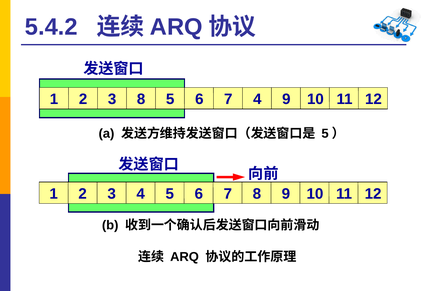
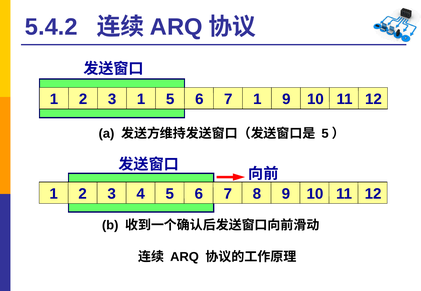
3 8: 8 -> 1 (141, 100)
7 4: 4 -> 1 (257, 100)
